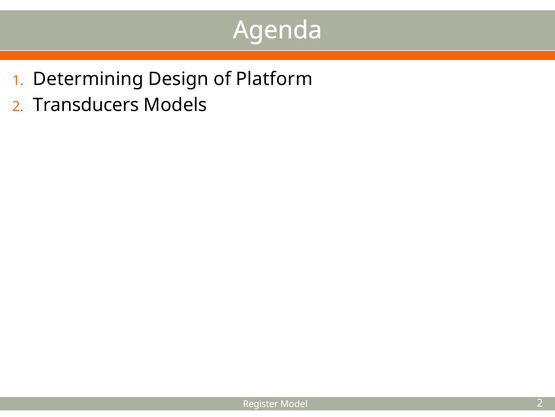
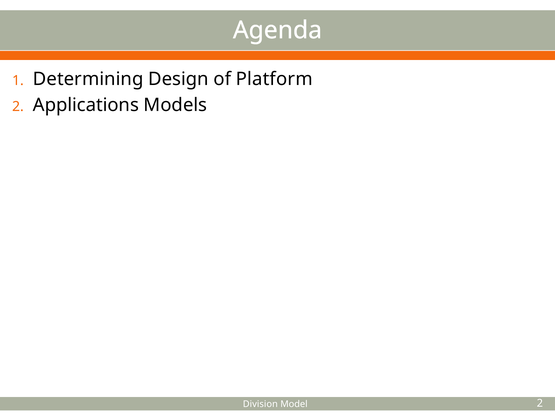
Transducers: Transducers -> Applications (86, 105)
Register: Register -> Division (260, 403)
